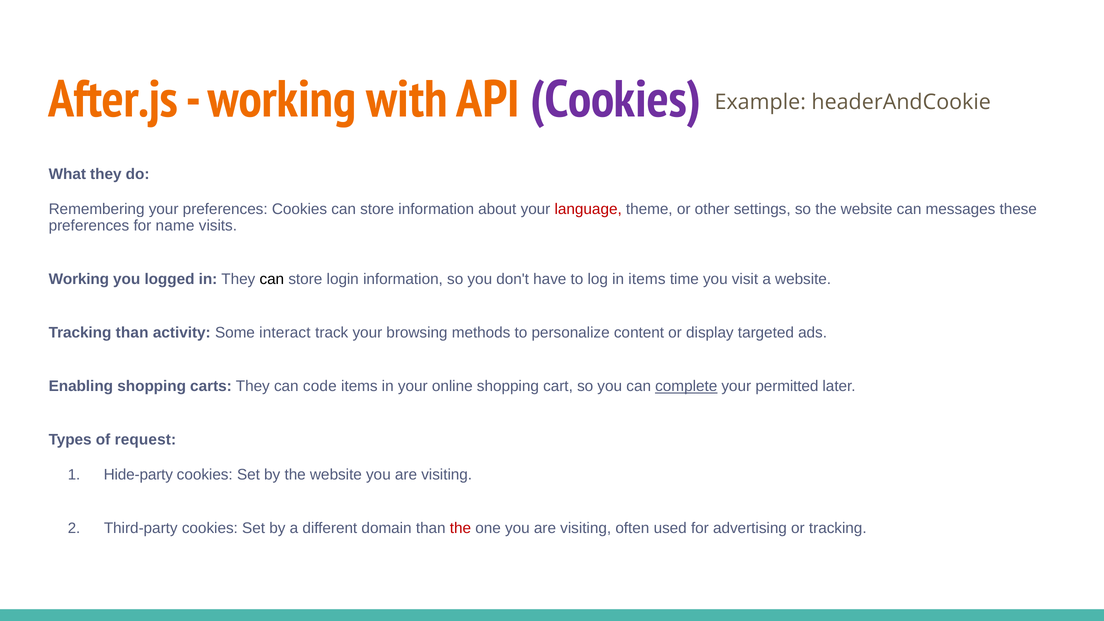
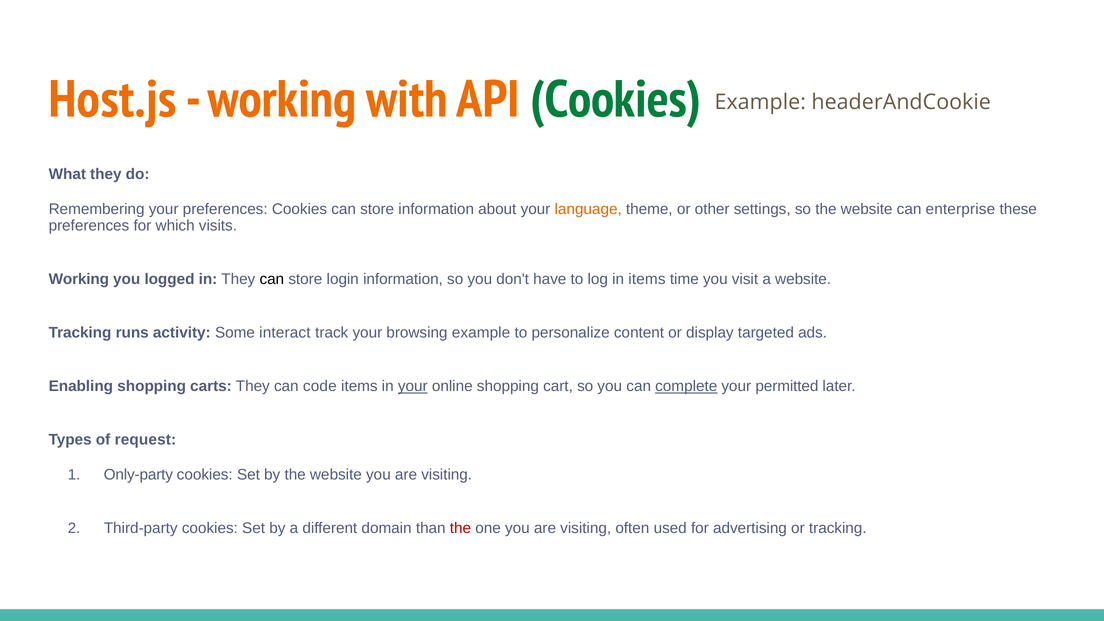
After.js: After.js -> Host.js (113, 100)
Cookies colour: purple -> green (616, 100)
language colour: red -> orange (588, 209)
messages: messages -> enterprise (960, 209)
name: name -> which (175, 226)
Tracking than: than -> runs (132, 333)
browsing methods: methods -> example (481, 333)
your underline: none -> present (413, 386)
Hide-party: Hide-party -> Only-party (138, 475)
